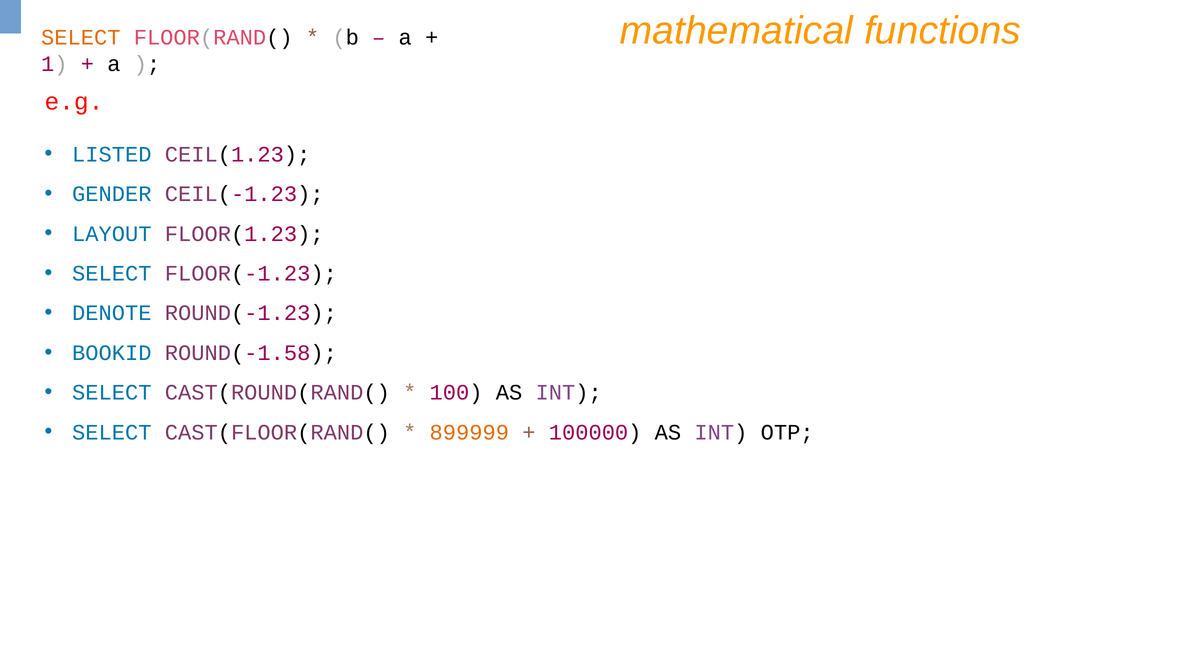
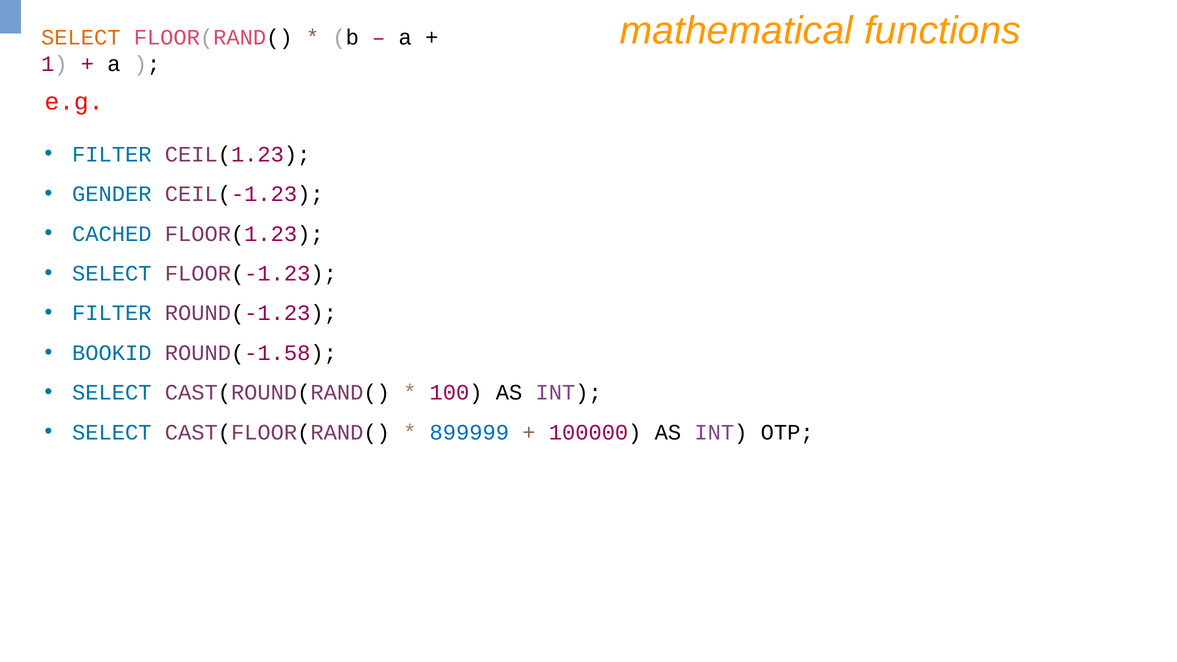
LISTED: LISTED -> FILTER (112, 154)
LAYOUT: LAYOUT -> CACHED (112, 234)
DENOTE: DENOTE -> FILTER (112, 313)
899999 colour: orange -> blue (469, 432)
